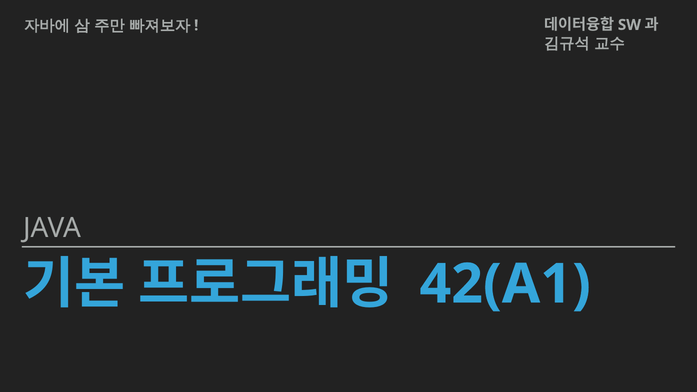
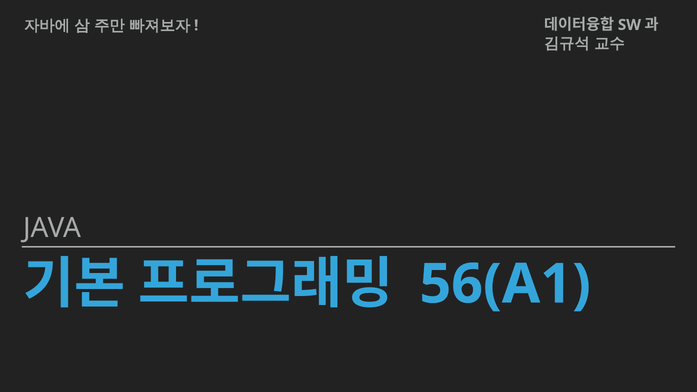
42(A1: 42(A1 -> 56(A1 (505, 284)
